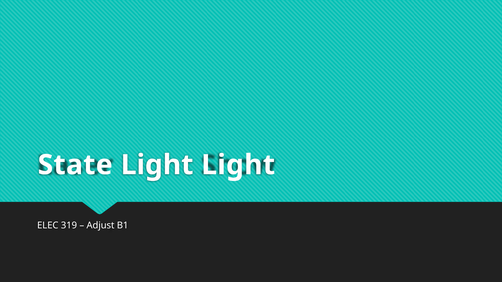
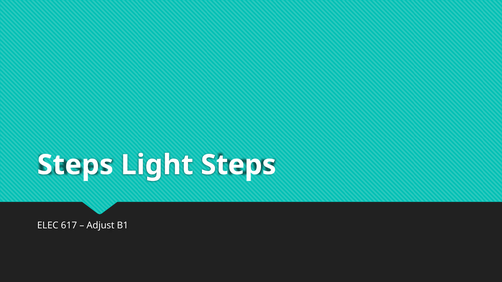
State: State -> Steps (75, 165)
Light Light: Light -> Steps (238, 165)
319: 319 -> 617 (69, 226)
